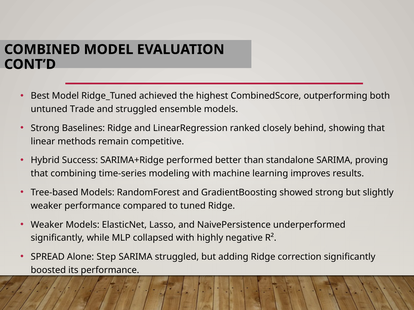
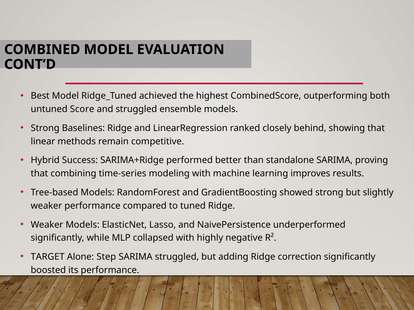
Trade: Trade -> Score (82, 109)
SPREAD: SPREAD -> TARGET (48, 257)
